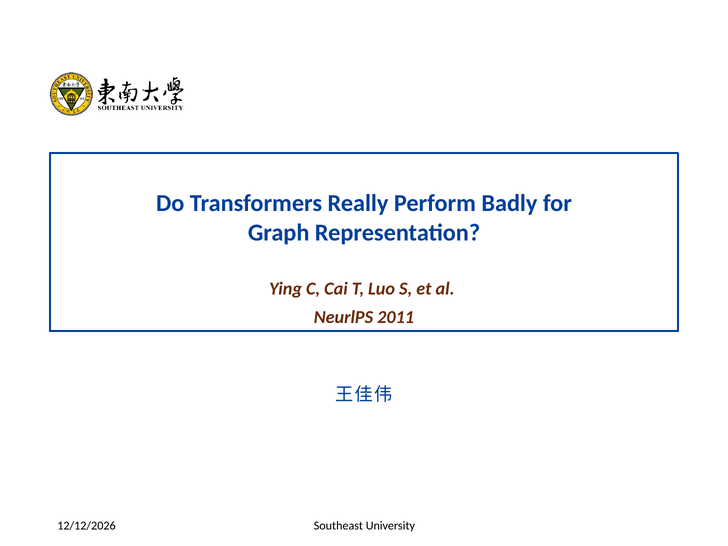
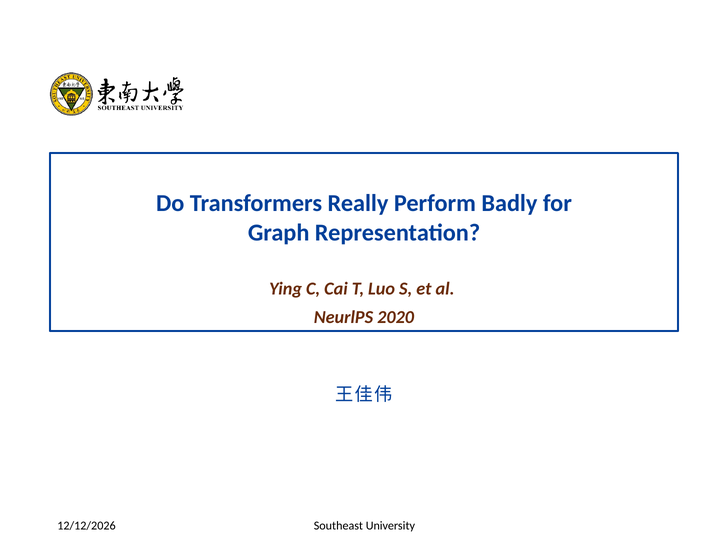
2011: 2011 -> 2020 (396, 317)
